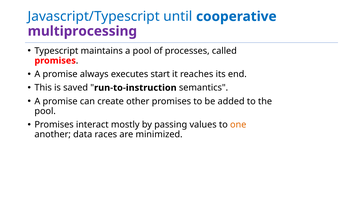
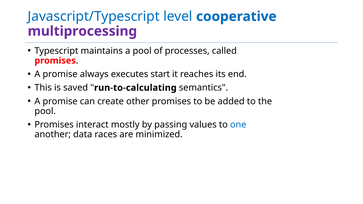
until: until -> level (178, 16)
run-to-instruction: run-to-instruction -> run-to-calculating (135, 88)
one colour: orange -> blue (238, 125)
